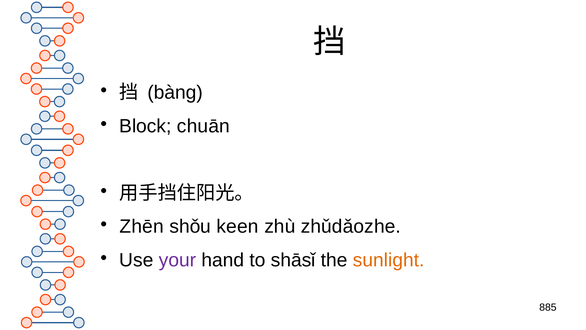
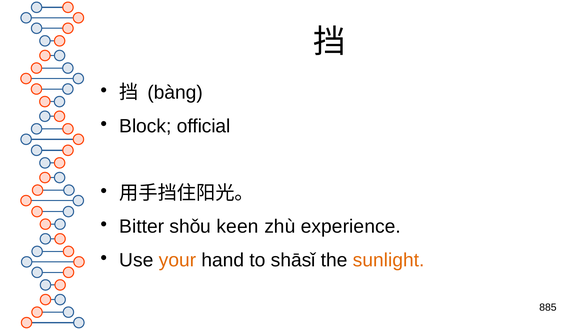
chuān: chuān -> official (204, 126)
Zhēn: Zhēn -> Bitter (142, 226)
zhǔdǎozhe: zhǔdǎozhe -> experience (351, 226)
your colour: purple -> orange (177, 260)
